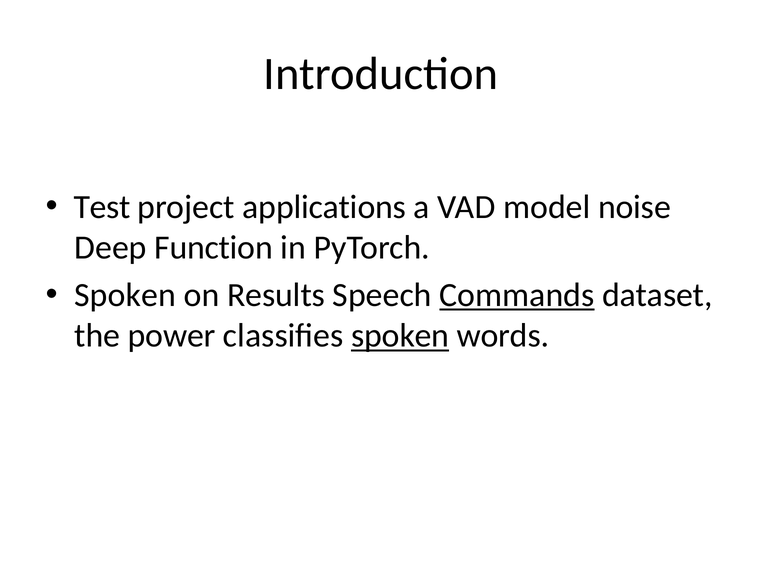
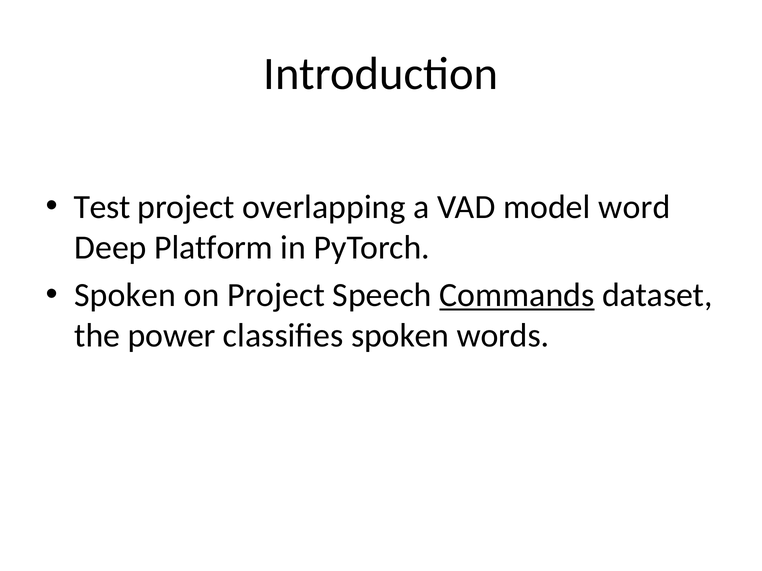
applications: applications -> overlapping (324, 207)
noise: noise -> word (634, 207)
Function: Function -> Platform (214, 248)
on Results: Results -> Project (276, 295)
spoken underline: present -> none (400, 336)
